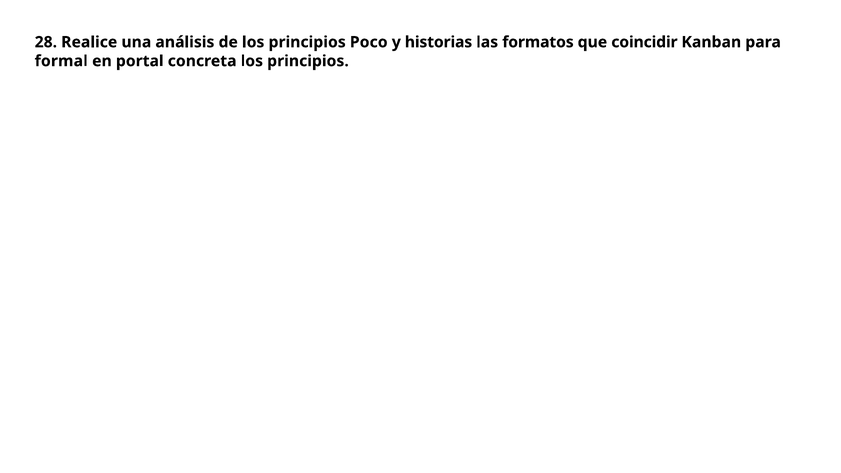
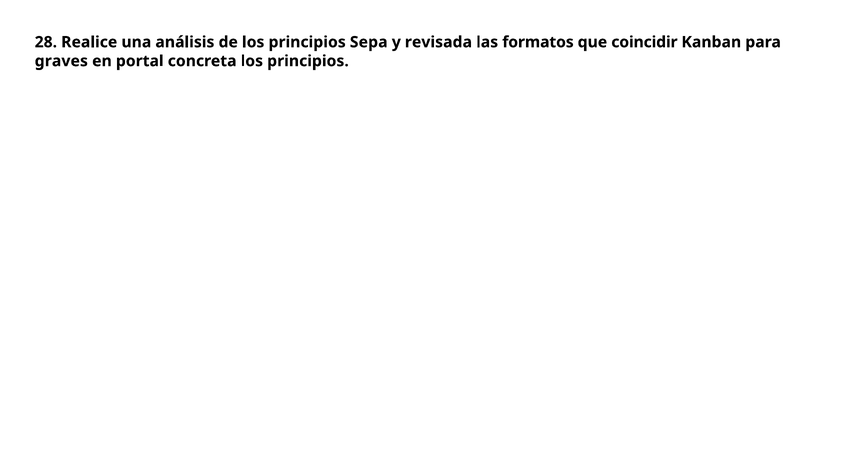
Poco: Poco -> Sepa (369, 42)
historias: historias -> revisada (438, 42)
formal: formal -> graves (61, 61)
